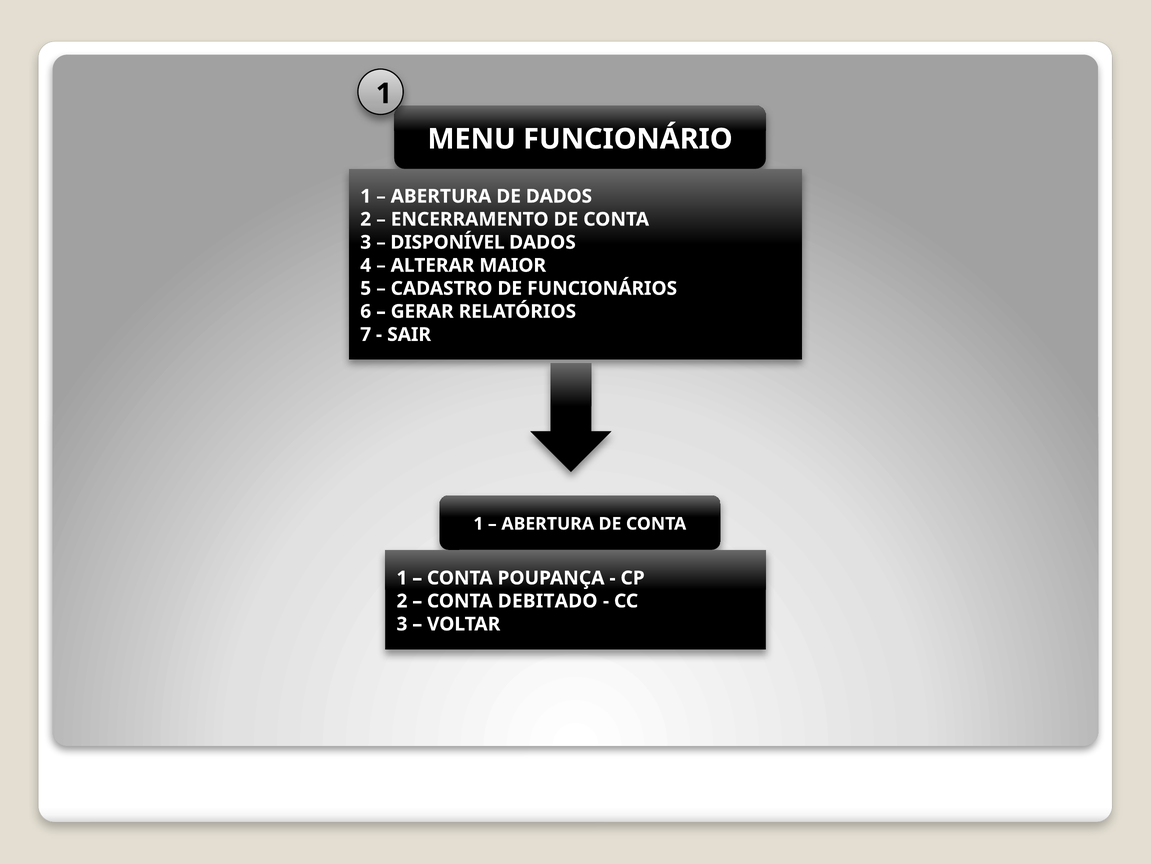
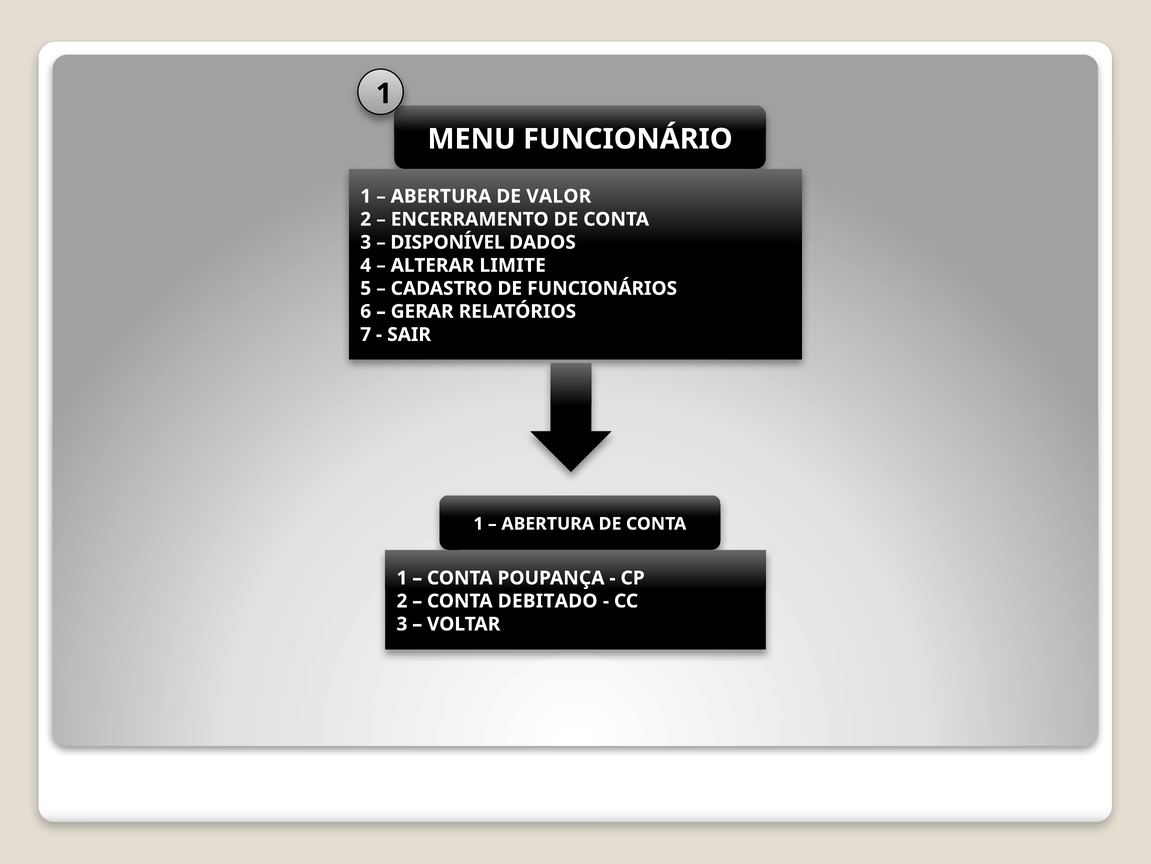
DE DADOS: DADOS -> VALOR (559, 196)
MAIOR: MAIOR -> LIMITE (513, 265)
